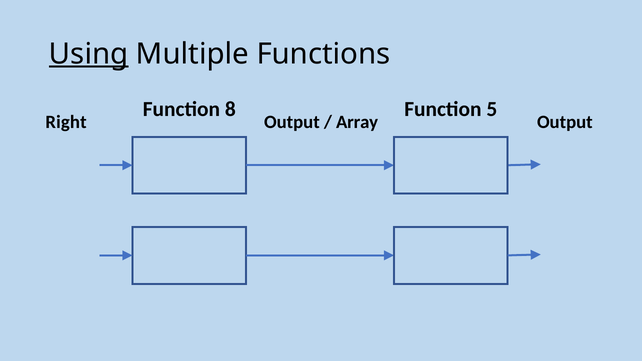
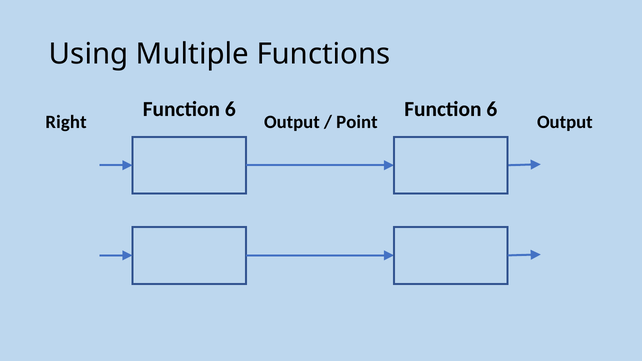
Using underline: present -> none (89, 54)
5: 5 -> 6 (492, 109)
8: 8 -> 6 (230, 109)
Array: Array -> Point (357, 122)
